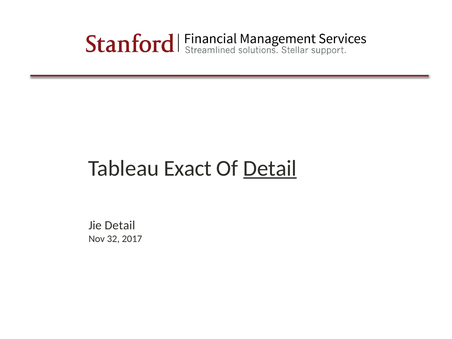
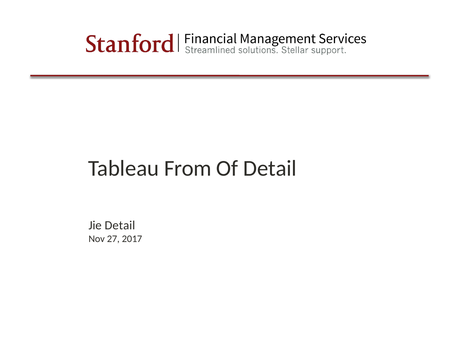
Exact: Exact -> From (188, 168)
Detail underline: present -> none (270, 168)
32: 32 -> 27 (113, 239)
